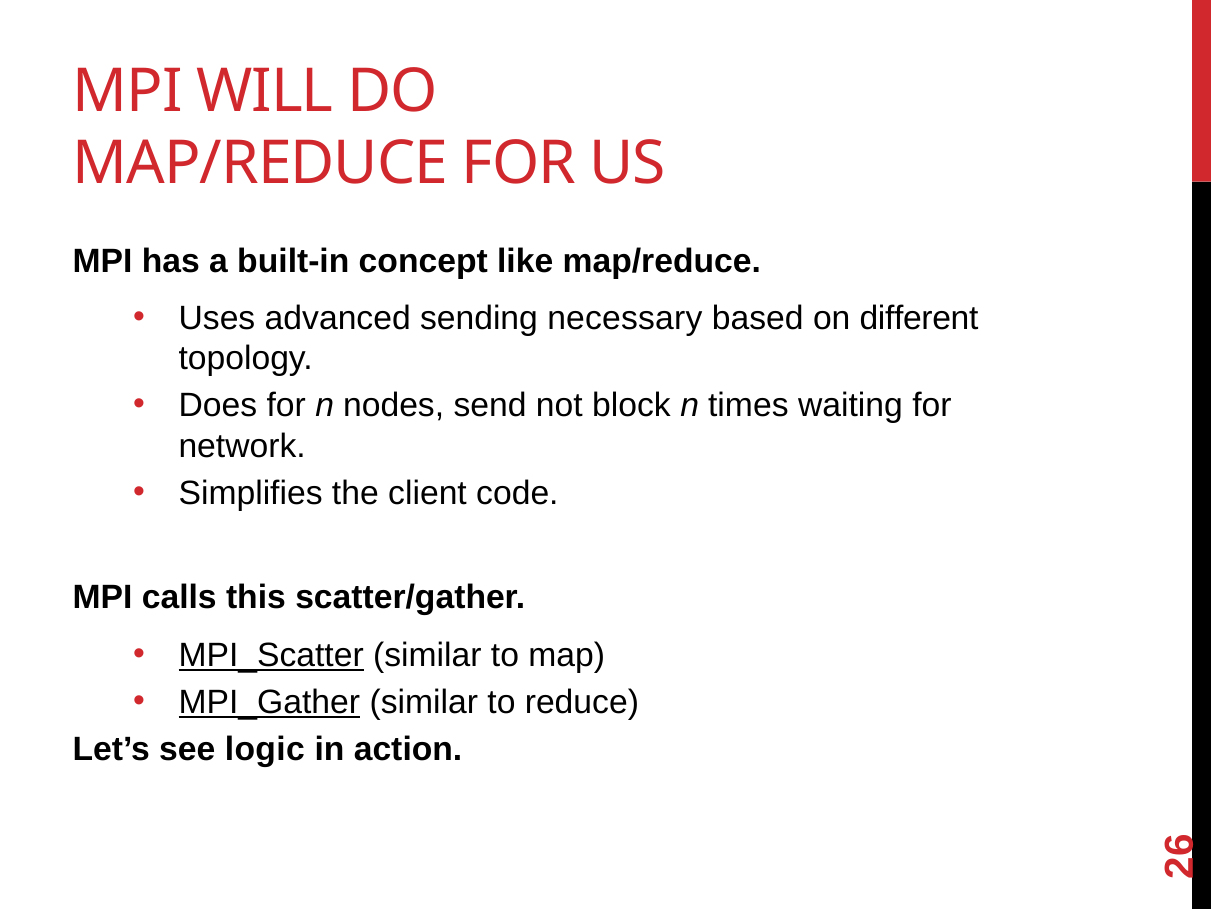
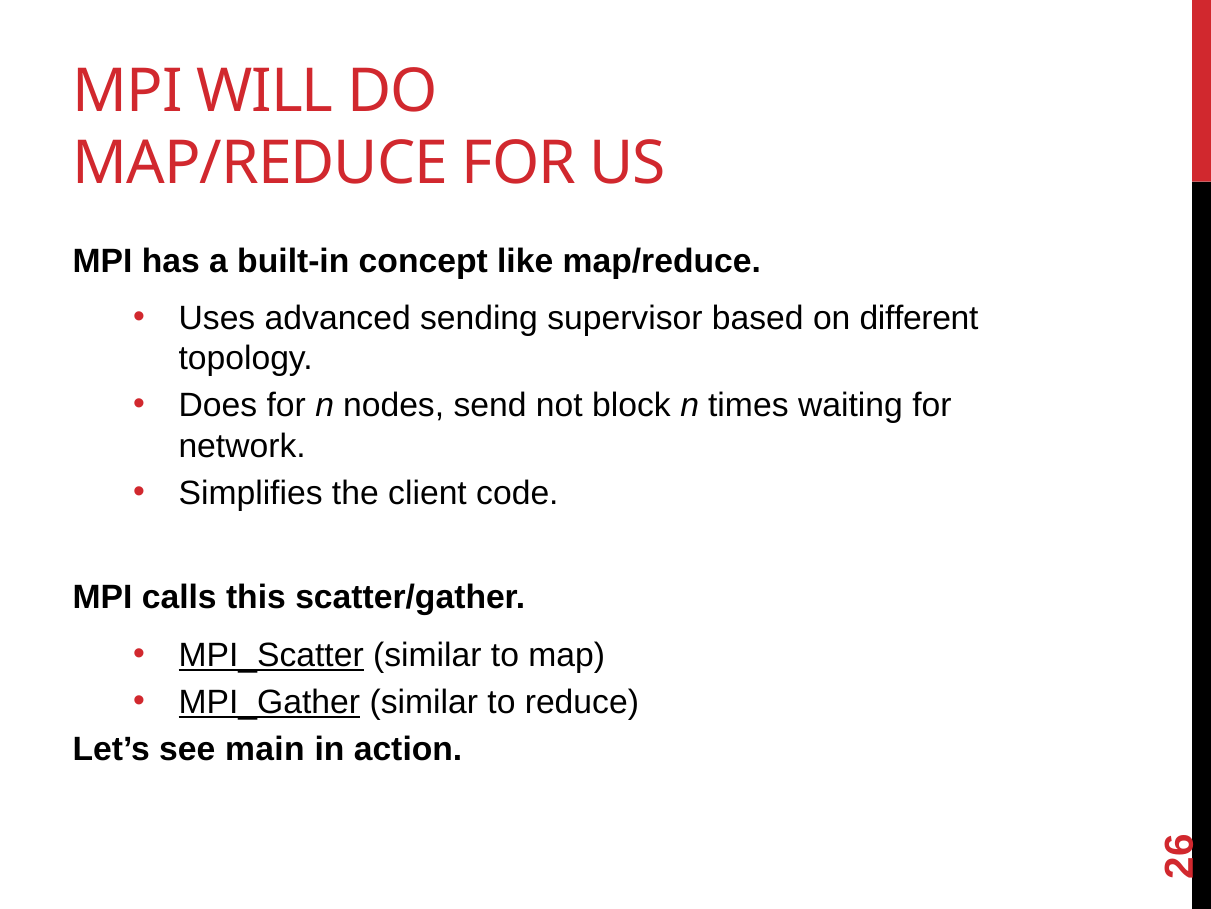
necessary: necessary -> supervisor (625, 318)
logic: logic -> main (265, 749)
